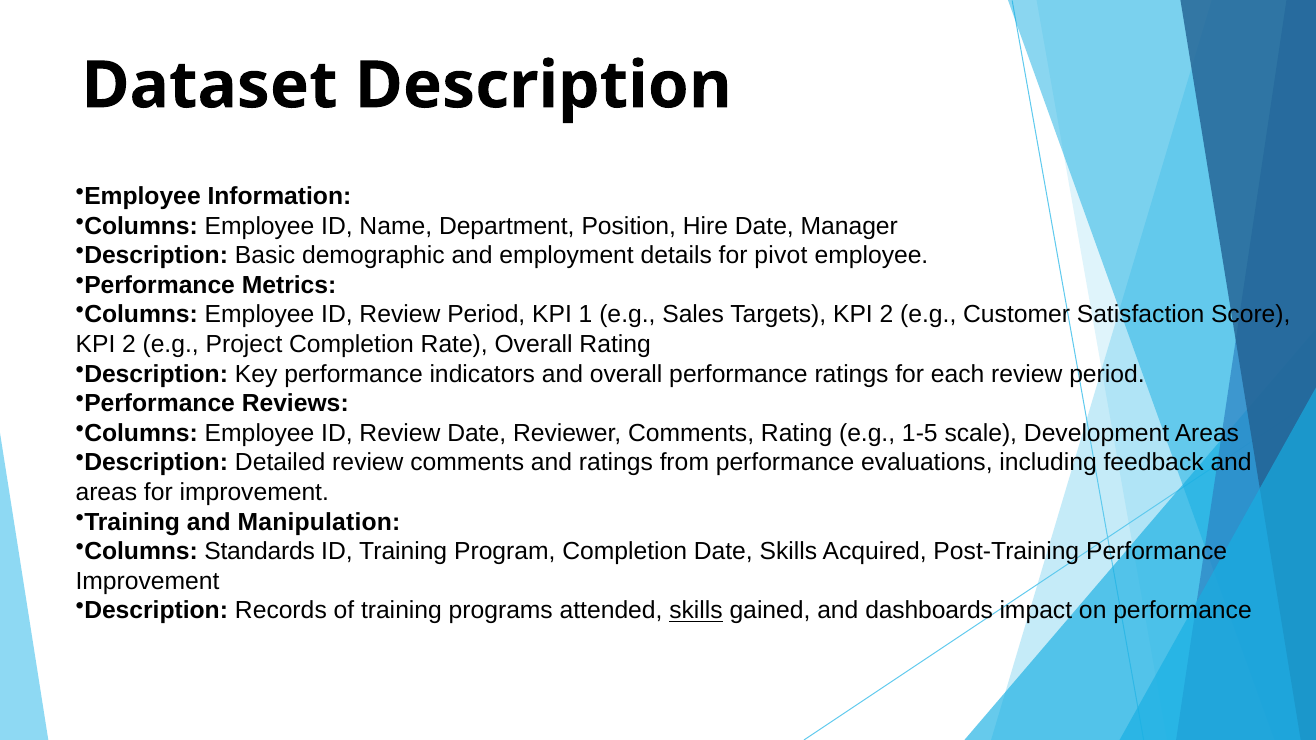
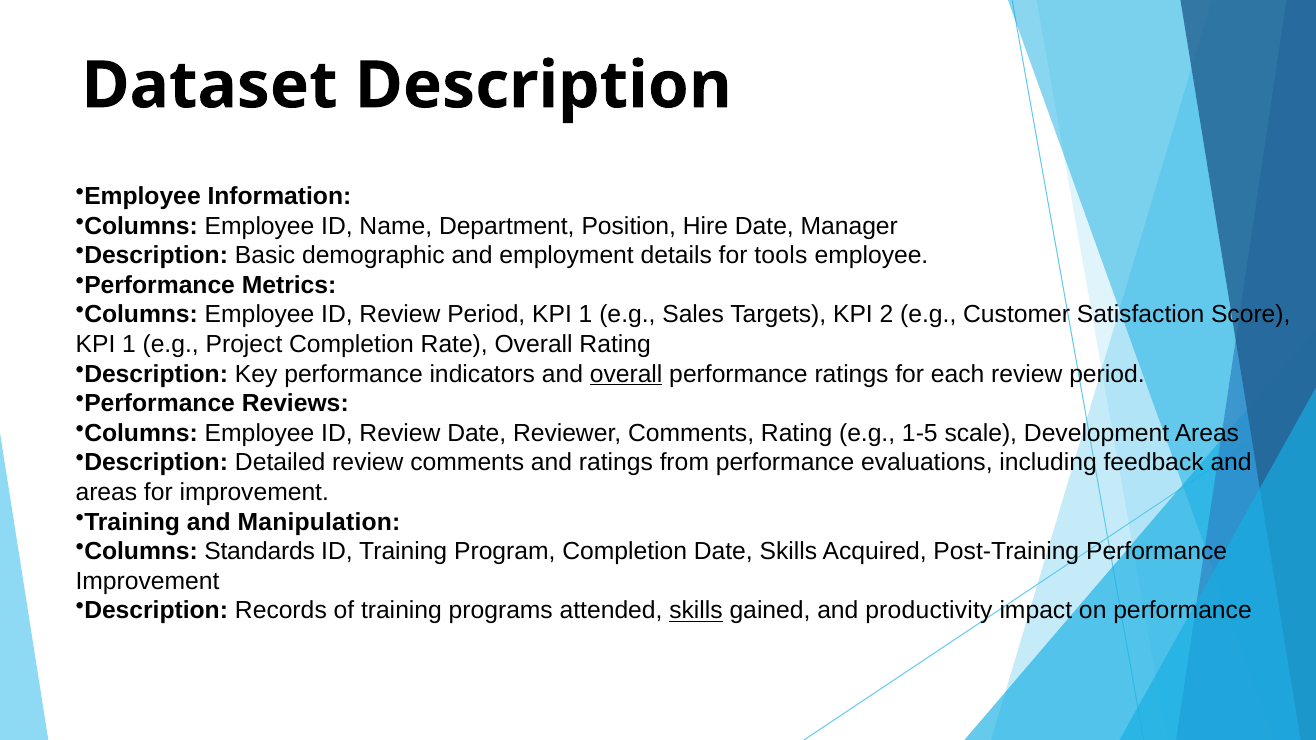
pivot: pivot -> tools (781, 256)
2: 2 -> 1 (129, 345)
overall underline: none -> present (626, 374)
dashboards: dashboards -> productivity (929, 611)
